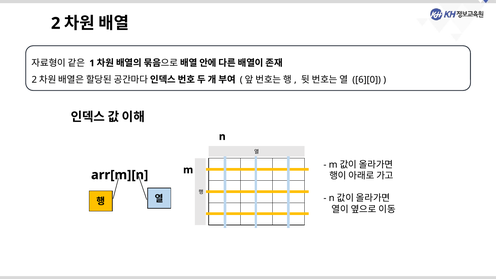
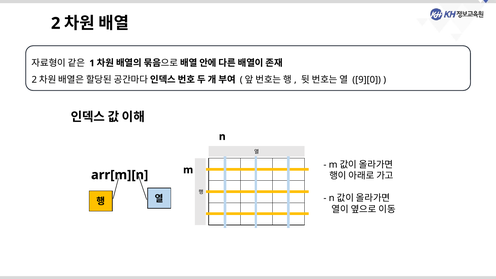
6][0: 6][0 -> 9][0 (367, 80)
